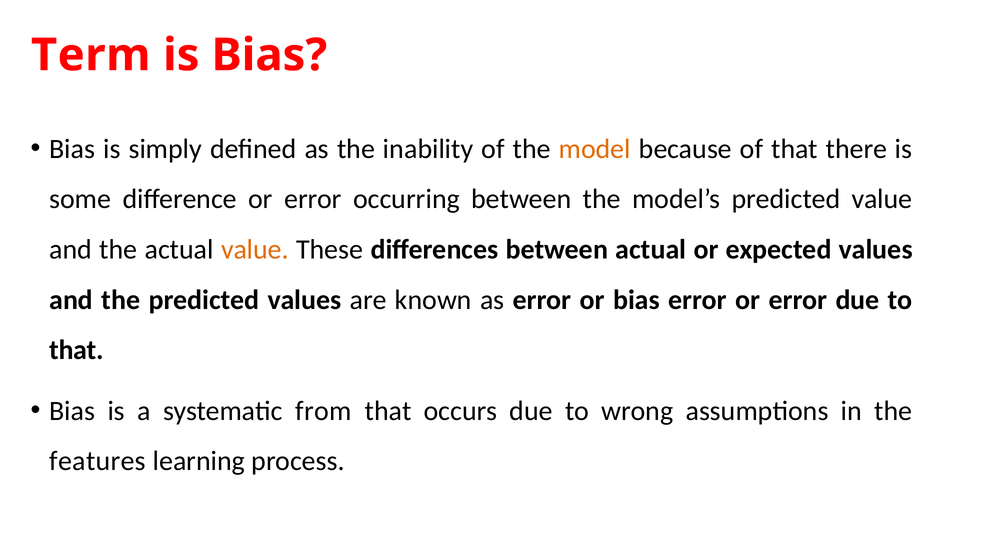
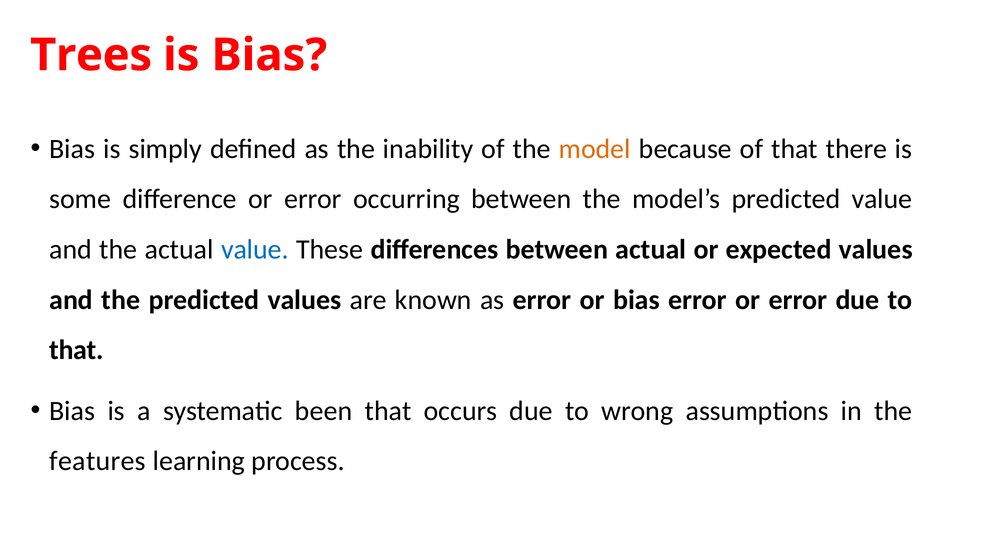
Term: Term -> Trees (91, 55)
value colour: orange -> blue (255, 250)
from: from -> been (324, 411)
